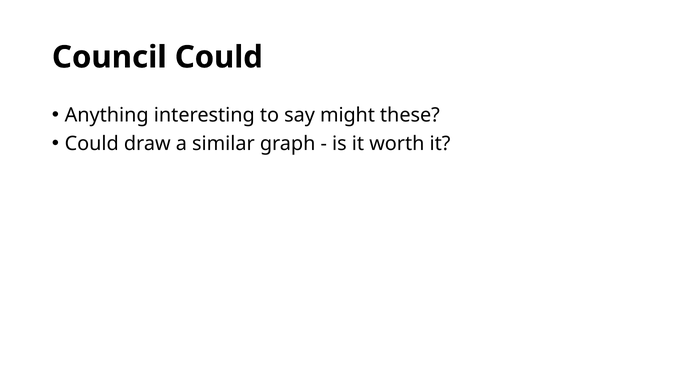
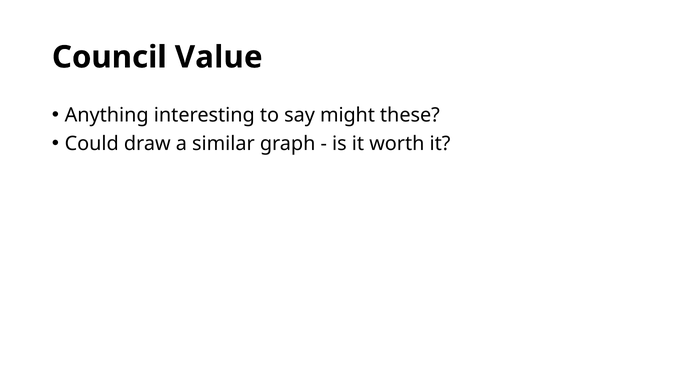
Council Could: Could -> Value (219, 57)
